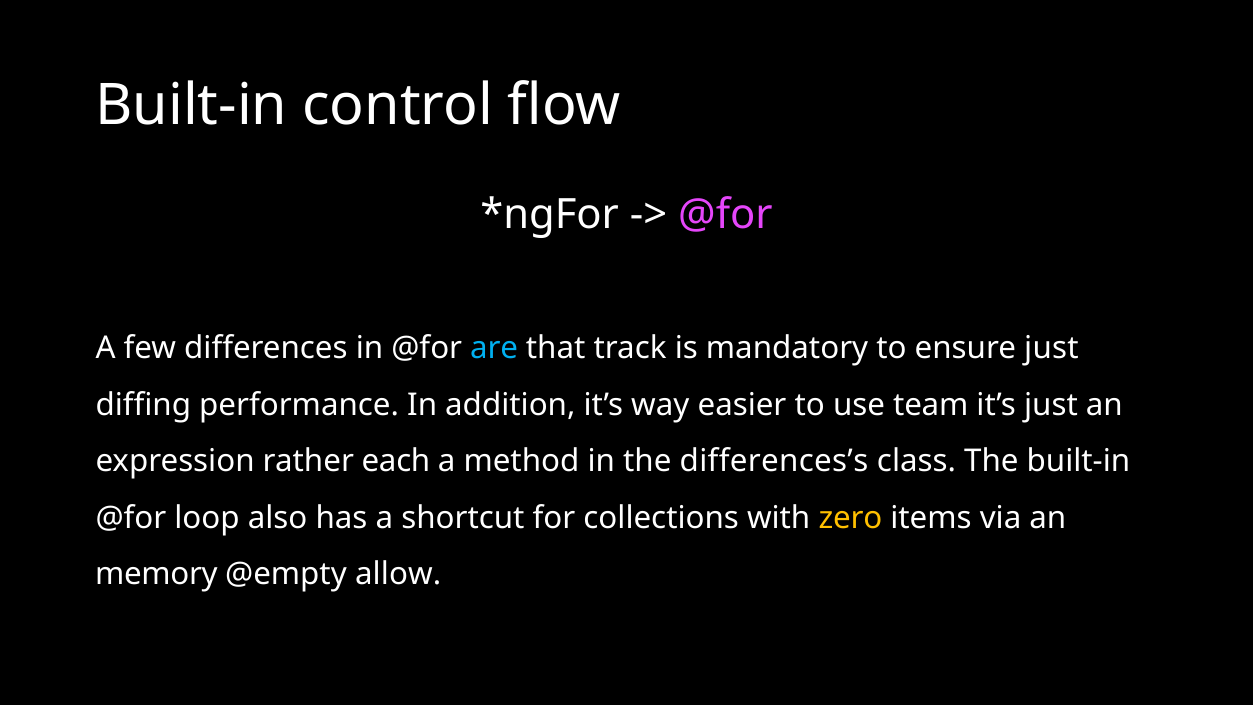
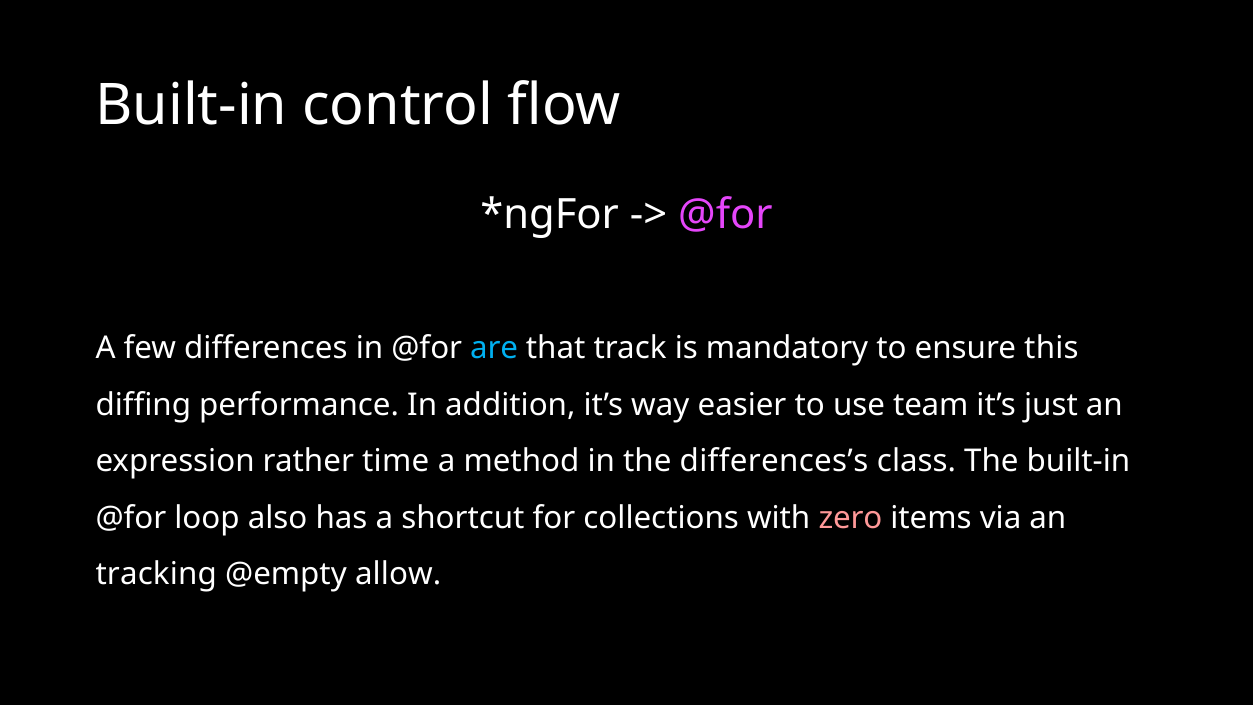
ensure just: just -> this (1051, 348)
each: each -> time (396, 461)
zero colour: yellow -> pink (850, 518)
memory: memory -> tracking (156, 574)
